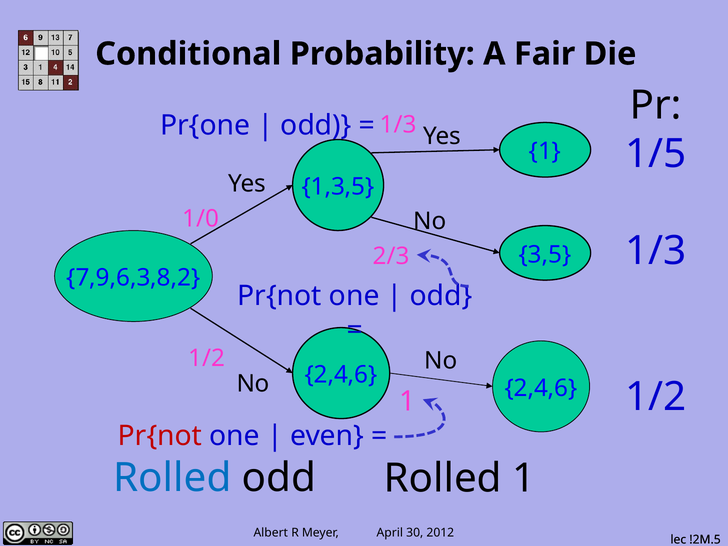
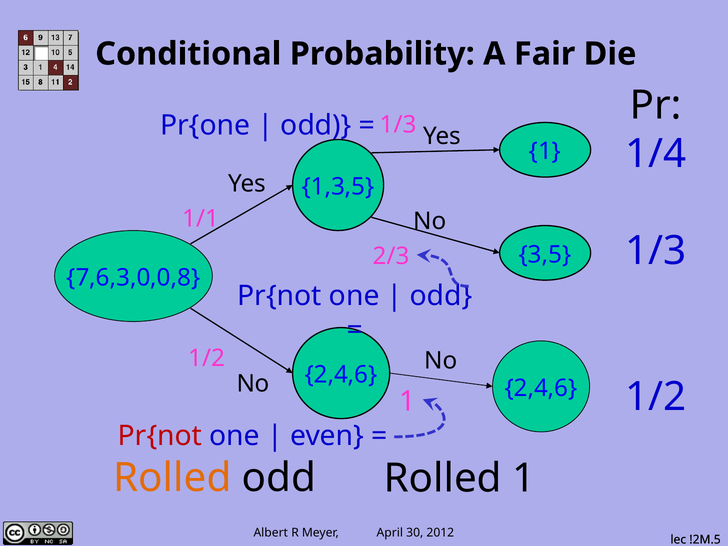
1/5: 1/5 -> 1/4 (656, 154)
1/0: 1/0 -> 1/1 (201, 219)
7,9,6,3,8,2: 7,9,6,3,8,2 -> 7,6,3,0,0,8 (133, 278)
Rolled colour: blue -> orange (172, 478)
